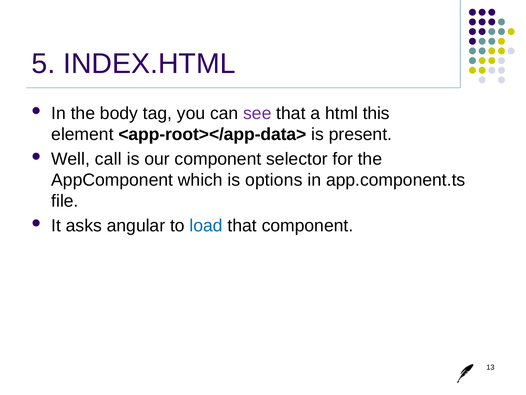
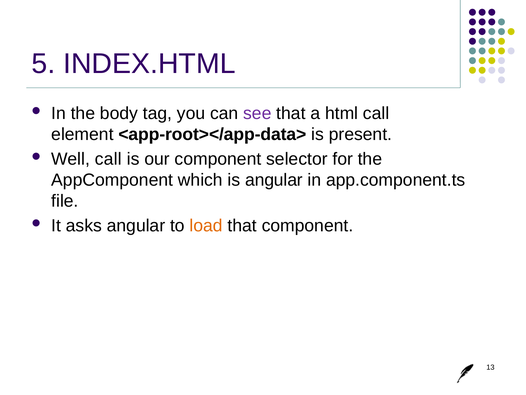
html this: this -> call (376, 113)
is options: options -> angular (274, 180)
load colour: blue -> orange (206, 225)
